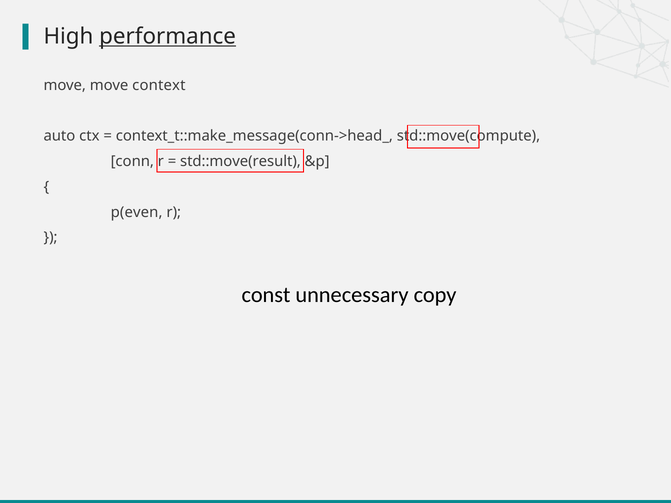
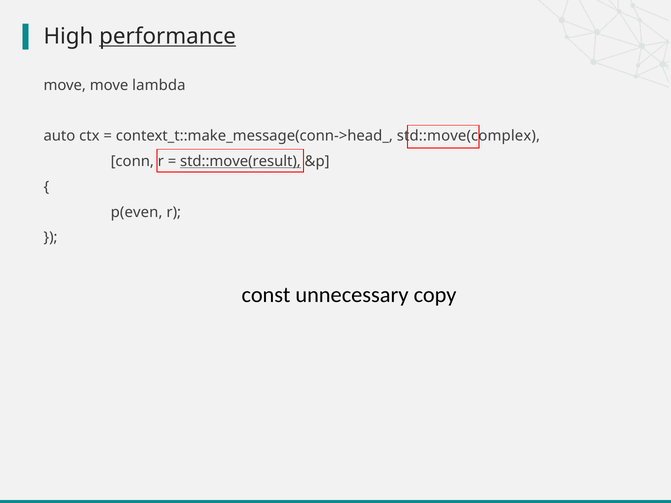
context: context -> lambda (159, 85)
std::move(compute: std::move(compute -> std::move(complex (468, 136)
std::move(result underline: none -> present (240, 161)
